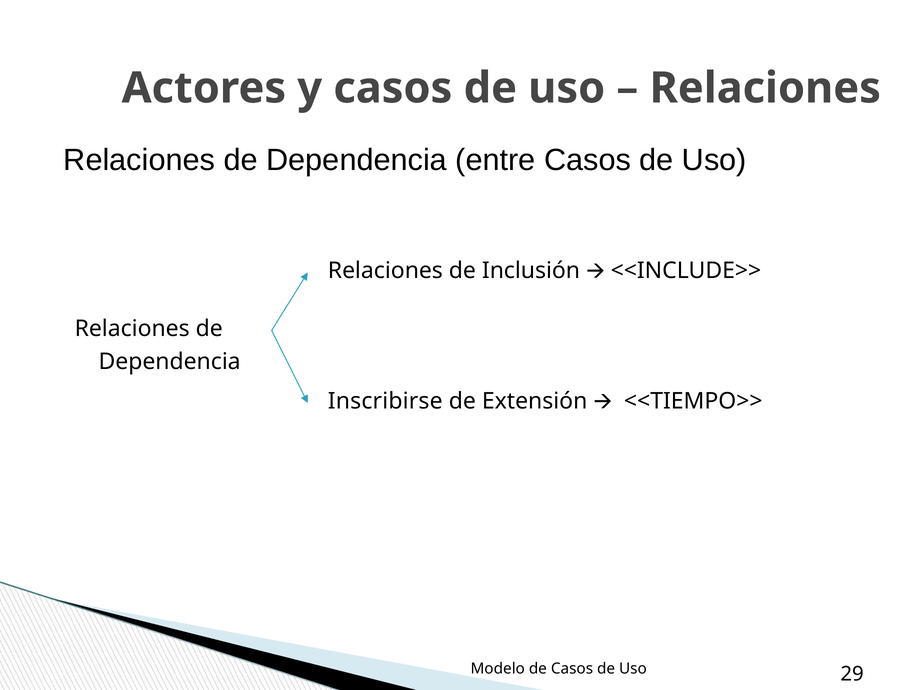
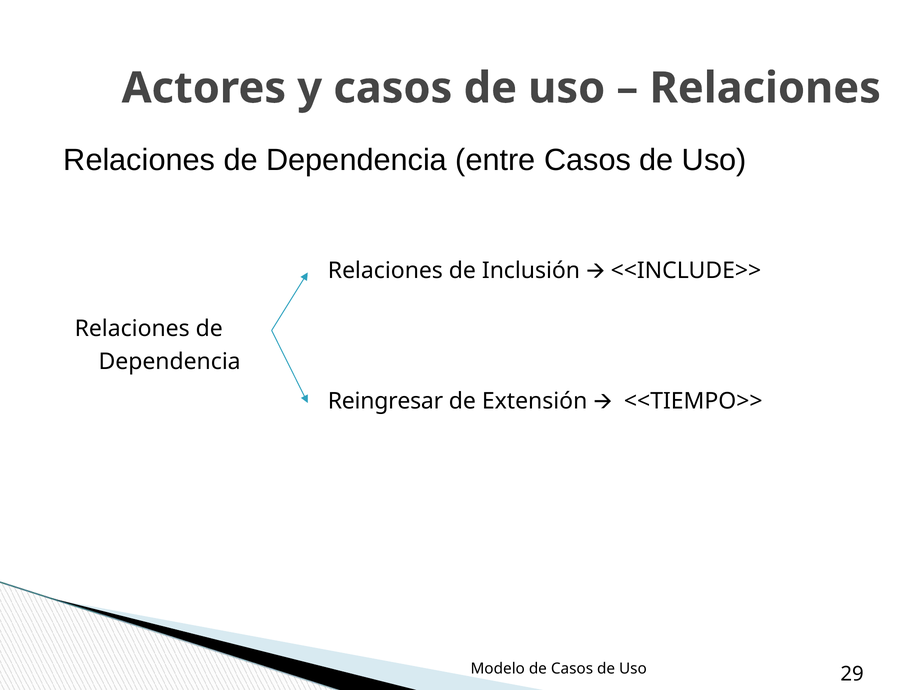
Inscribirse: Inscribirse -> Reingresar (385, 401)
